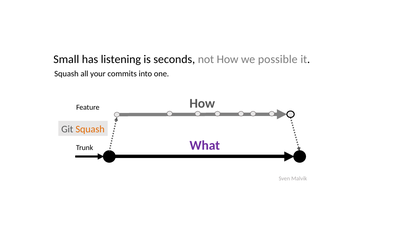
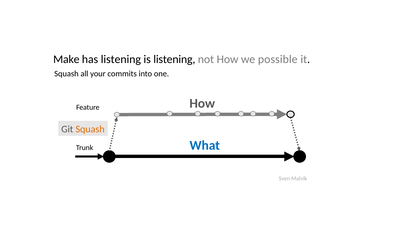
Small: Small -> Make (66, 59)
is seconds: seconds -> listening (174, 59)
What colour: purple -> blue (205, 146)
